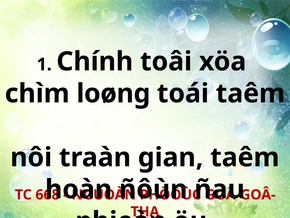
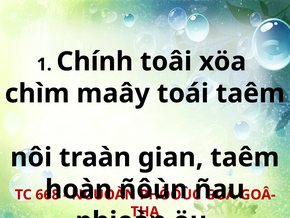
loøng: loøng -> maây (113, 93)
